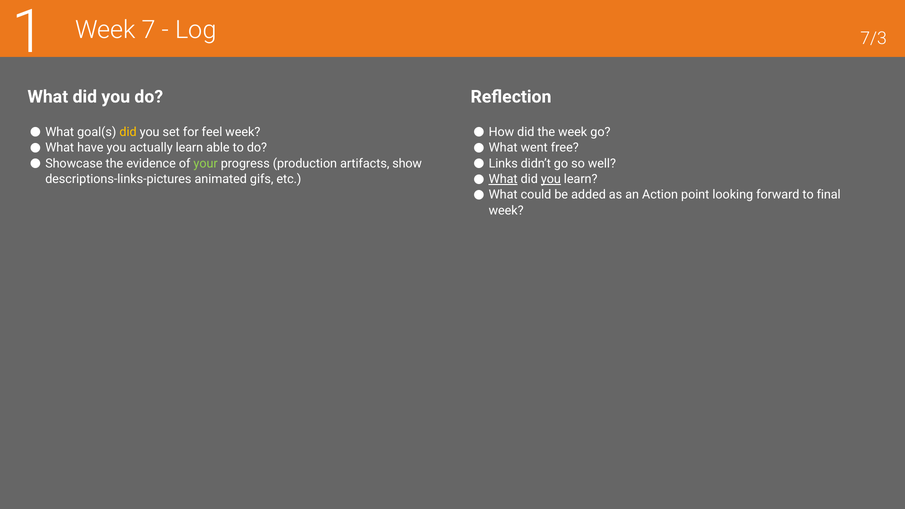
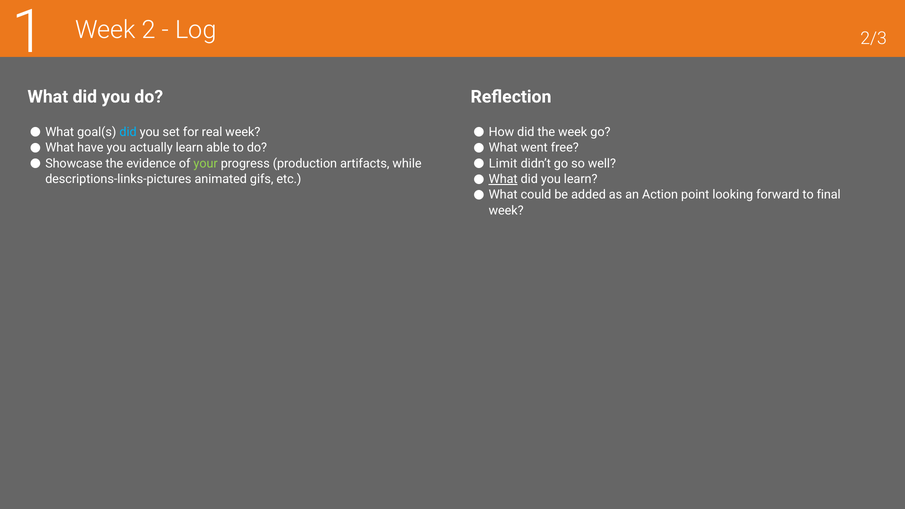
7: 7 -> 2 (149, 30)
7/3: 7/3 -> 2/3 (874, 38)
did colour: yellow -> light blue (128, 132)
feel: feel -> real (212, 132)
show: show -> while (407, 163)
Links: Links -> Limit (503, 163)
you underline: present -> none (551, 179)
